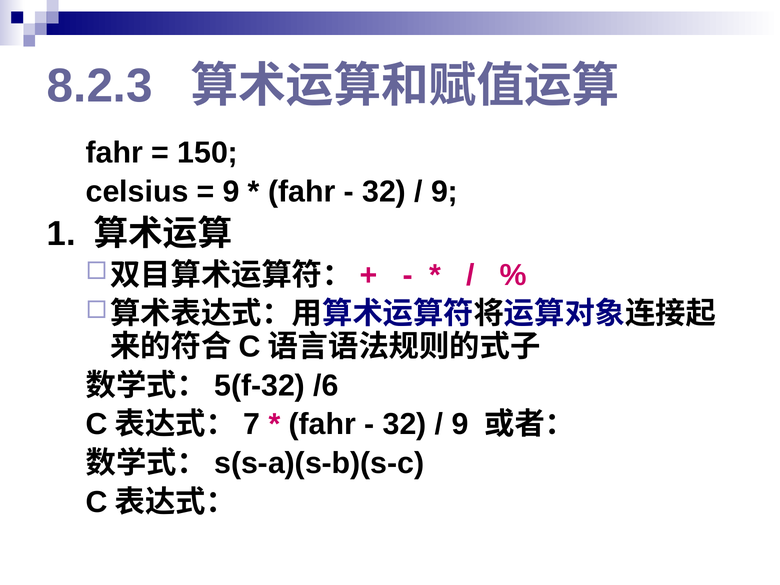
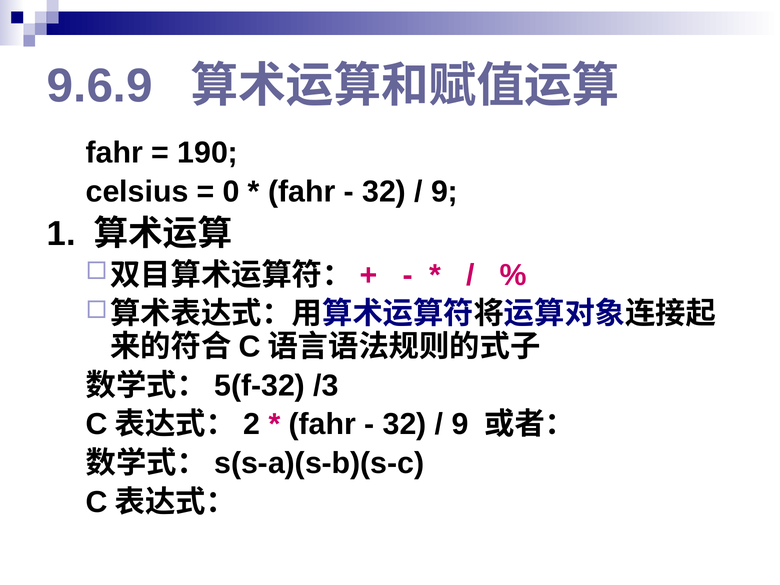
8.2.3: 8.2.3 -> 9.6.9 (100, 86)
150: 150 -> 190 (208, 153)
9: 9 -> 0 (231, 192)
/6: /6 -> /3 (326, 386)
7: 7 -> 2 (252, 424)
